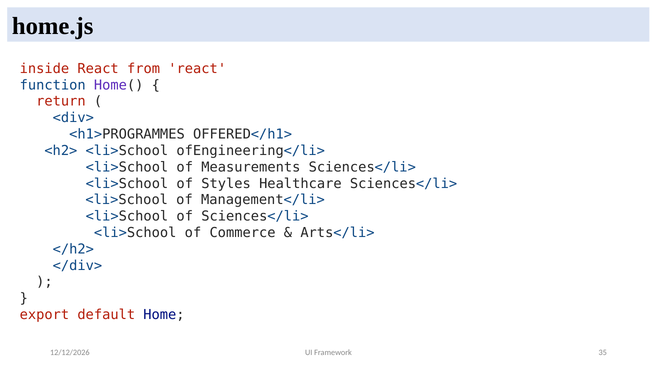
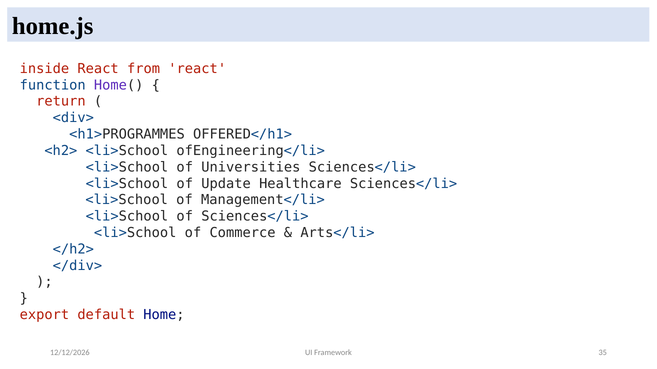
Measurements: Measurements -> Universities (251, 167)
Styles: Styles -> Update (226, 184)
